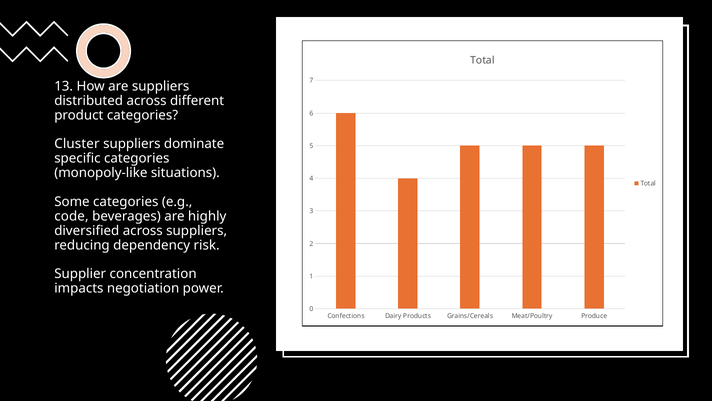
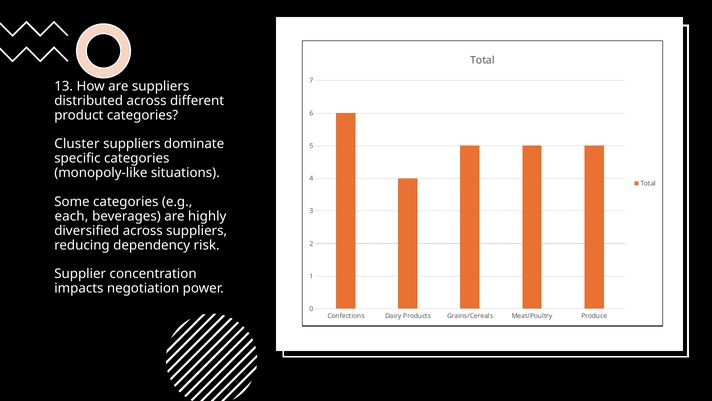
code: code -> each (71, 216)
